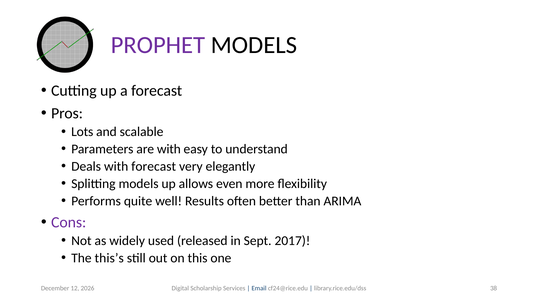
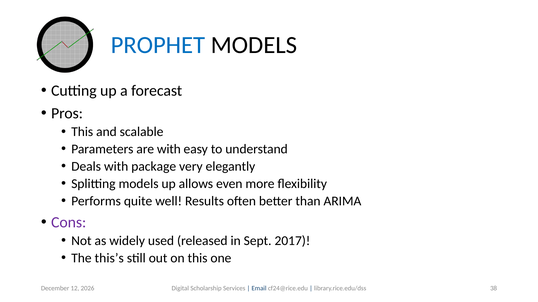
PROPHET colour: purple -> blue (158, 45)
Lots: Lots -> This (82, 132)
with forecast: forecast -> package (154, 167)
